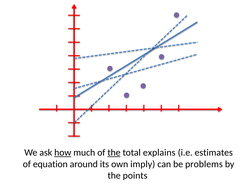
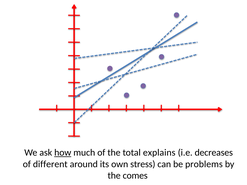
the underline: present -> none (114, 153)
estimates: estimates -> decreases (214, 153)
equation: equation -> different (50, 164)
imply: imply -> stress (143, 164)
points: points -> comes (135, 176)
